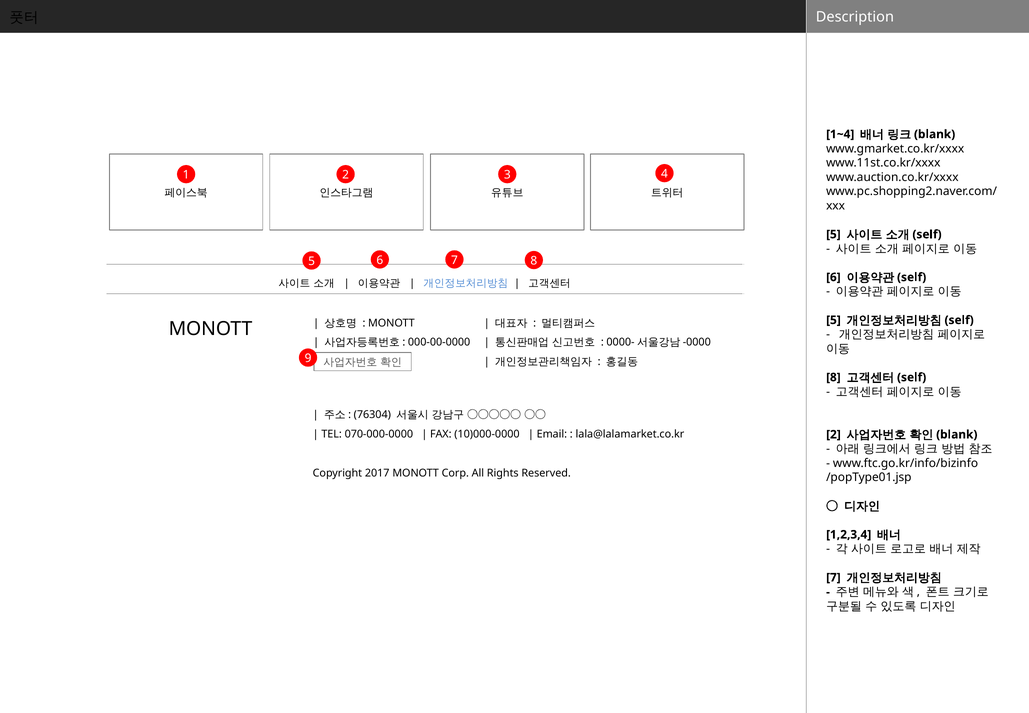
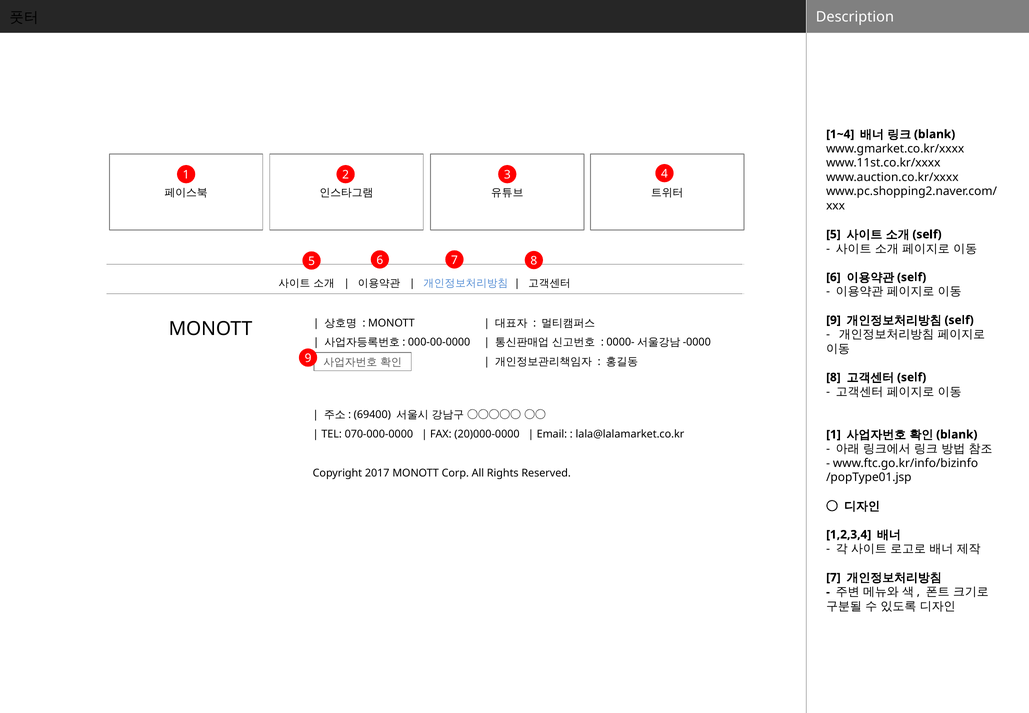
5: 5 -> 9 (833, 320)
76304: 76304 -> 69400 (372, 414)
10)000-0000: 10)000-0000 -> 20)000-0000 (487, 434)
2: 2 -> 1 (833, 434)
